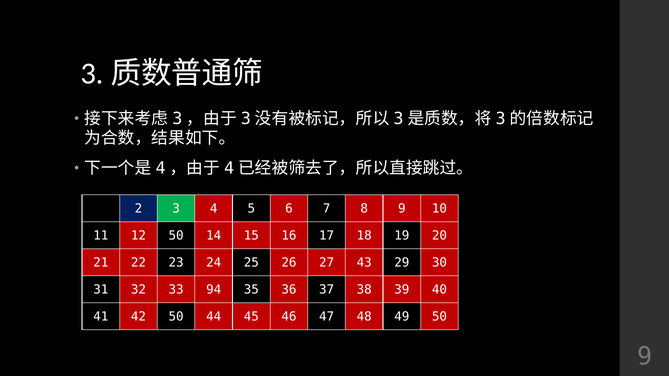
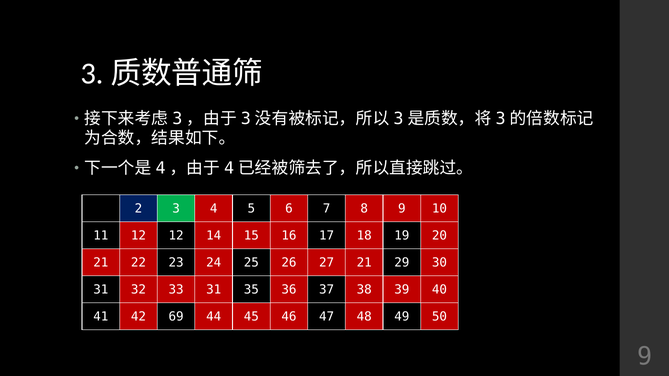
12 50: 50 -> 12 (176, 236)
27 43: 43 -> 21 (364, 263)
33 94: 94 -> 31 (214, 290)
42 50: 50 -> 69 (176, 317)
